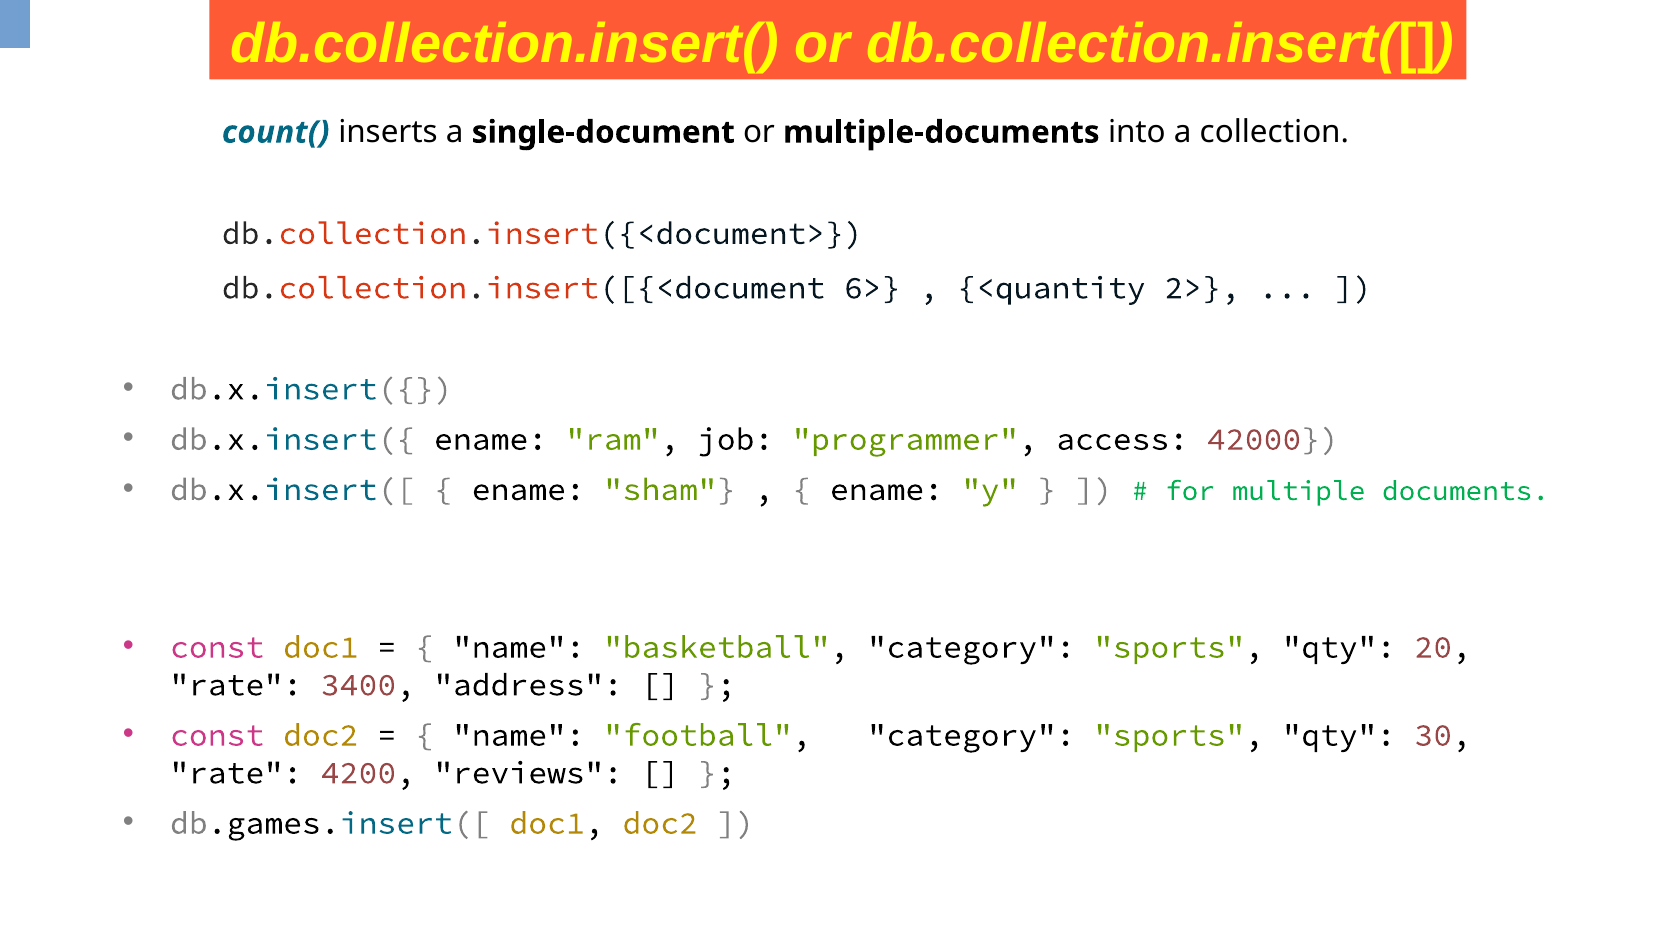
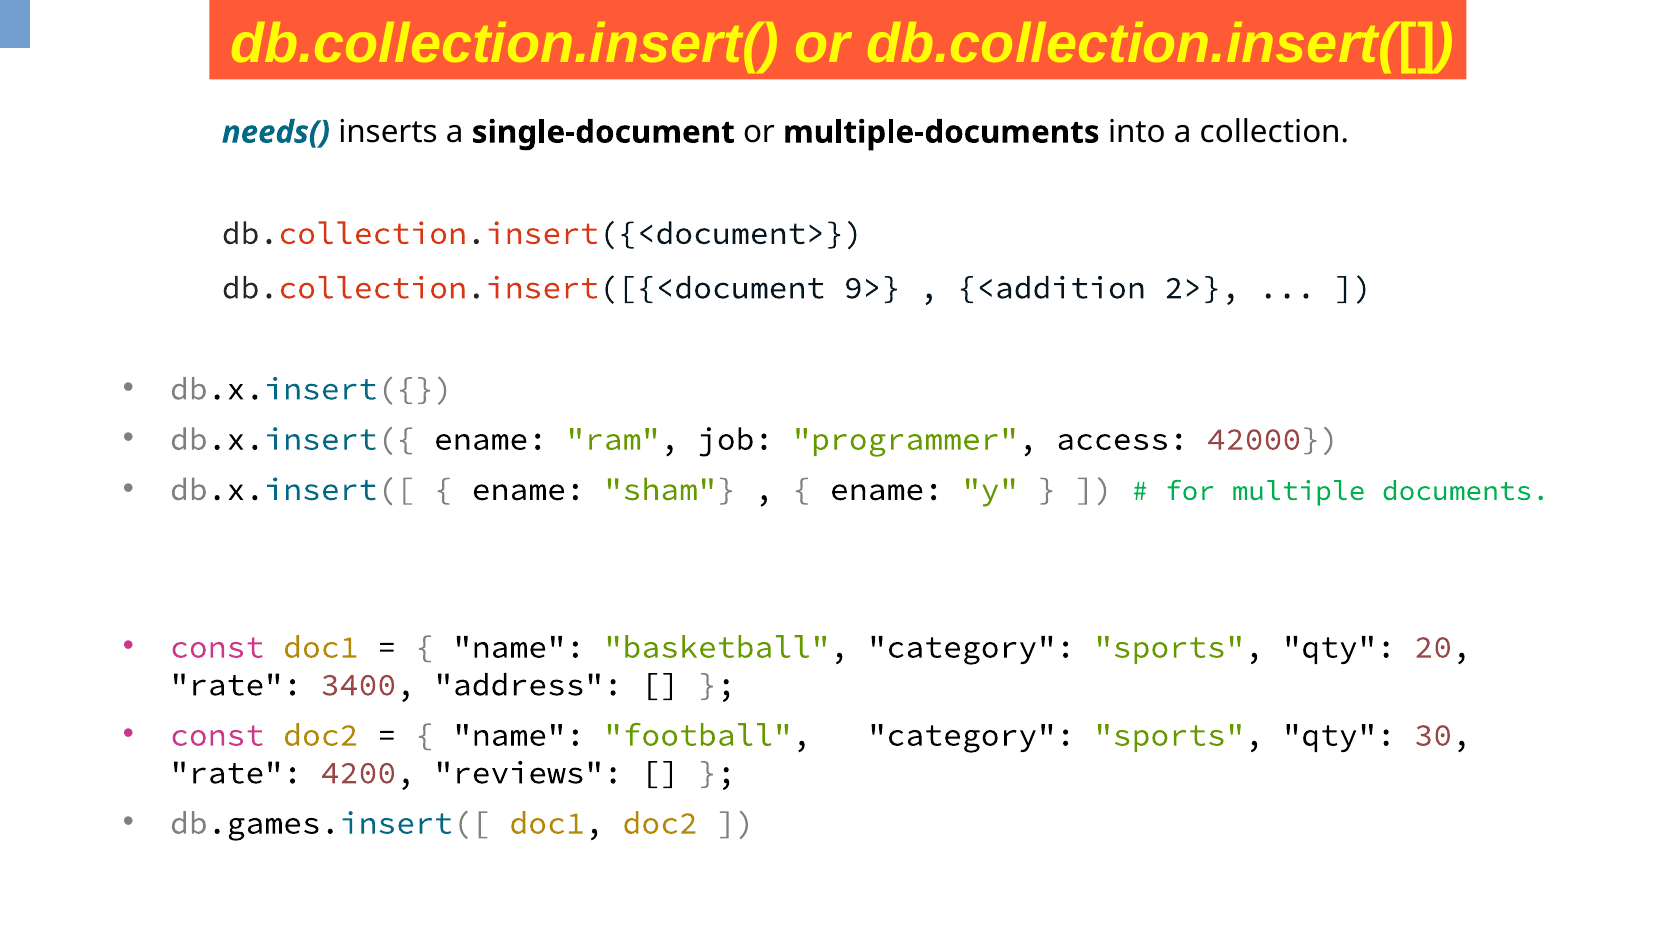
count(: count( -> needs( (276, 132)
6>: 6> -> 9> (872, 288)
<quantity: <quantity -> <addition (1051, 288)
